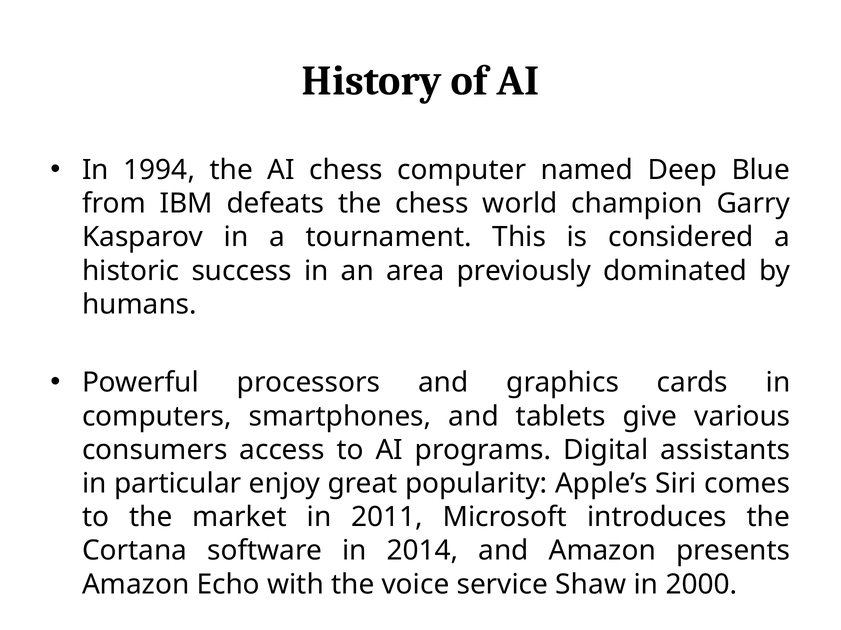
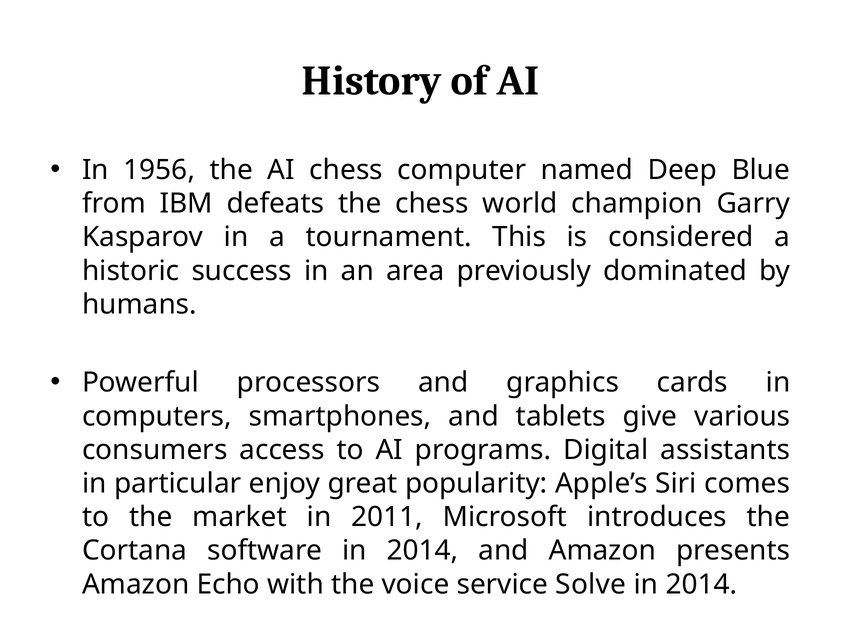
1994: 1994 -> 1956 (159, 170)
Shaw: Shaw -> Solve (591, 585)
2000: 2000 -> 2014 (701, 585)
